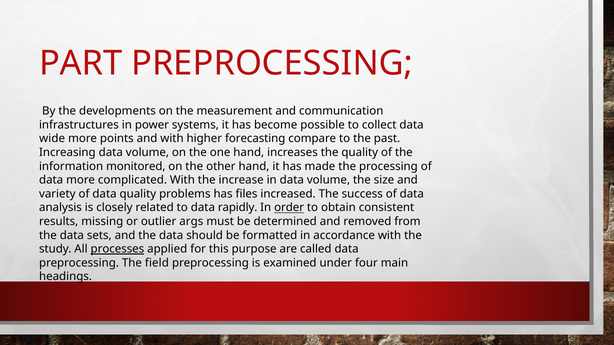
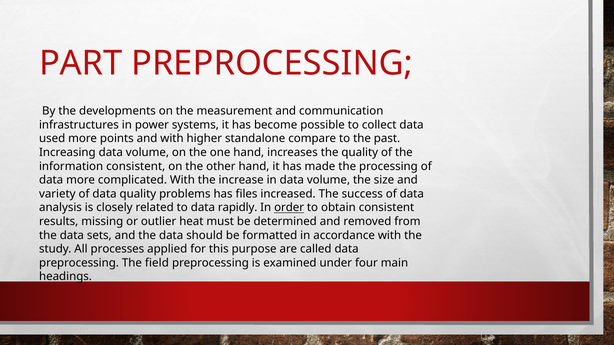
wide: wide -> used (52, 139)
forecasting: forecasting -> standalone (255, 139)
information monitored: monitored -> consistent (136, 166)
args: args -> heat (191, 222)
processes underline: present -> none (117, 249)
